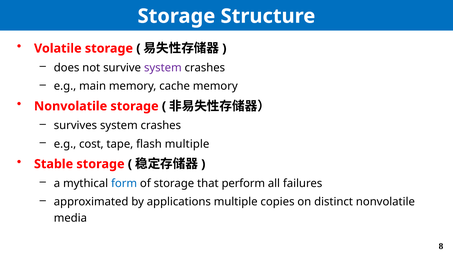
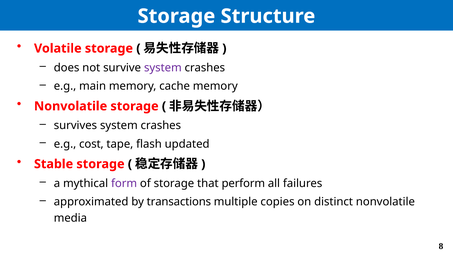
flash multiple: multiple -> updated (187, 144)
form colour: blue -> purple (124, 183)
applications: applications -> transactions (179, 202)
